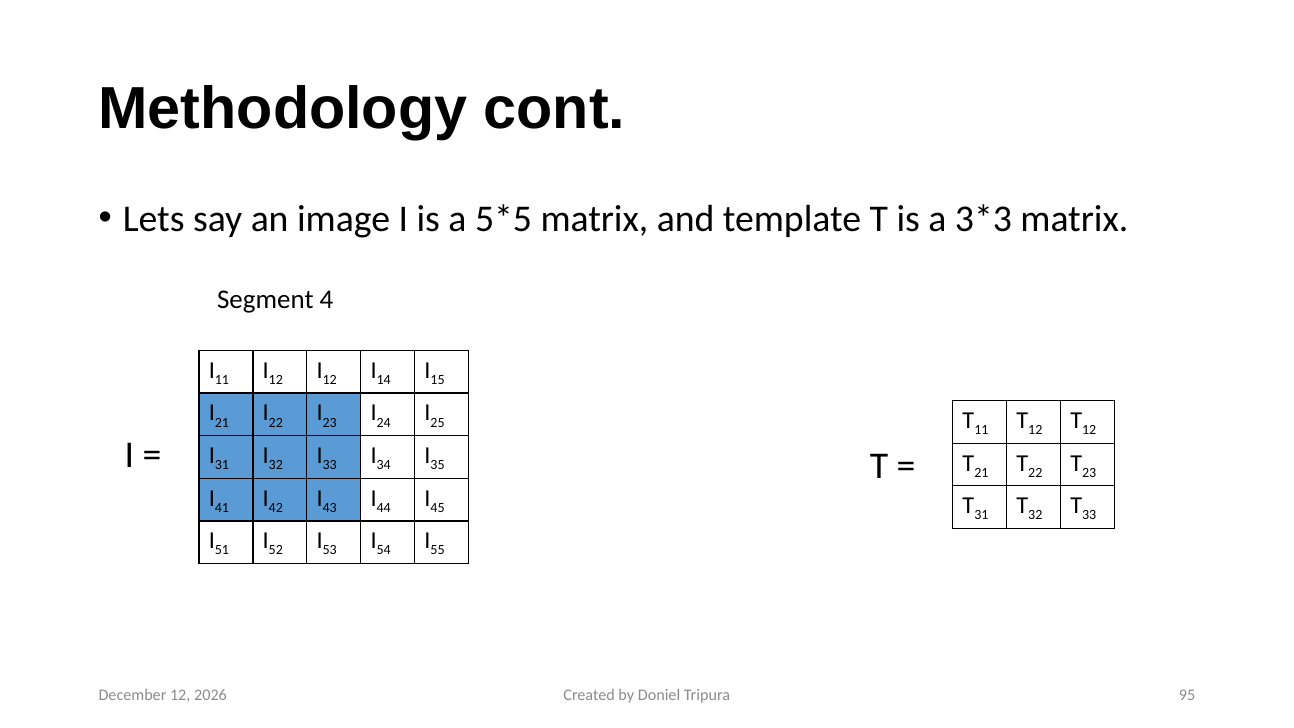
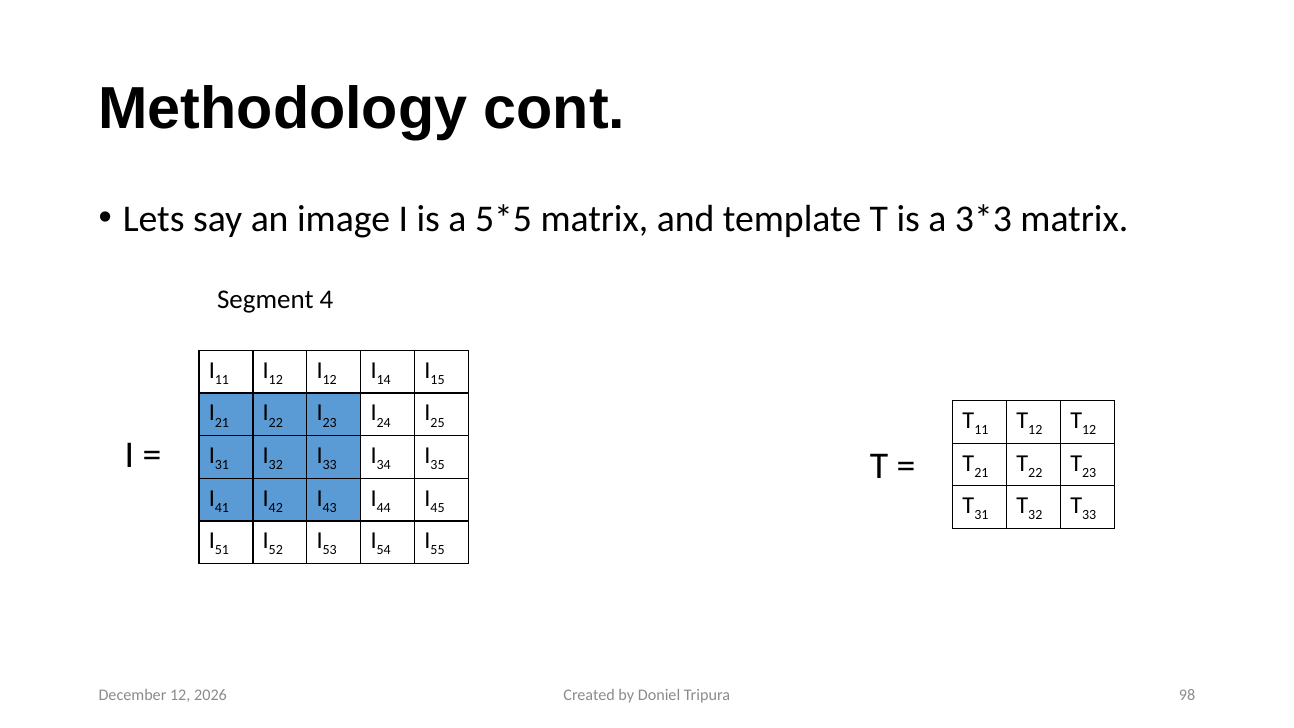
95: 95 -> 98 (1187, 695)
